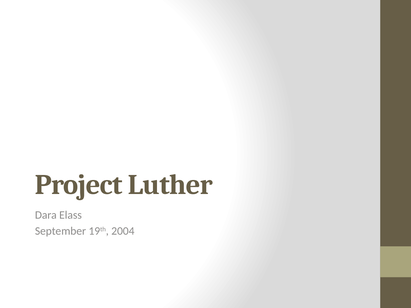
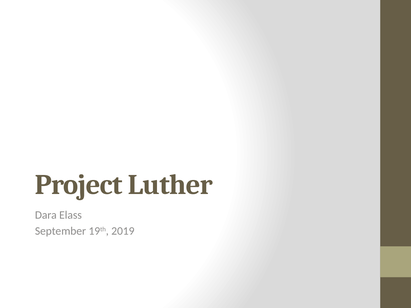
2004: 2004 -> 2019 (123, 231)
